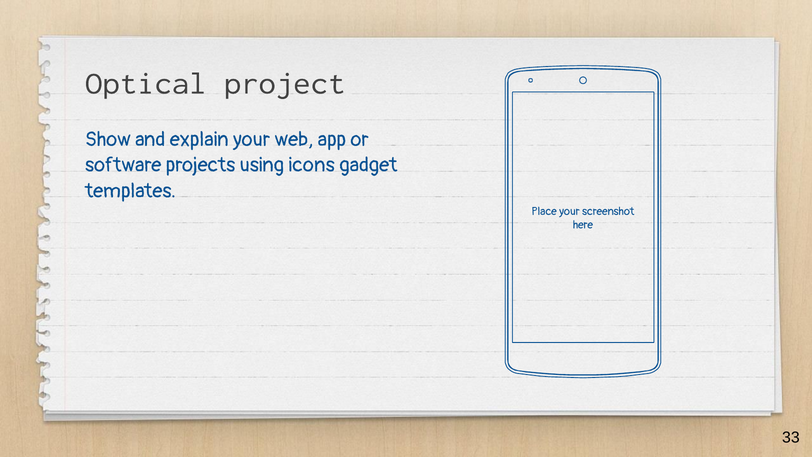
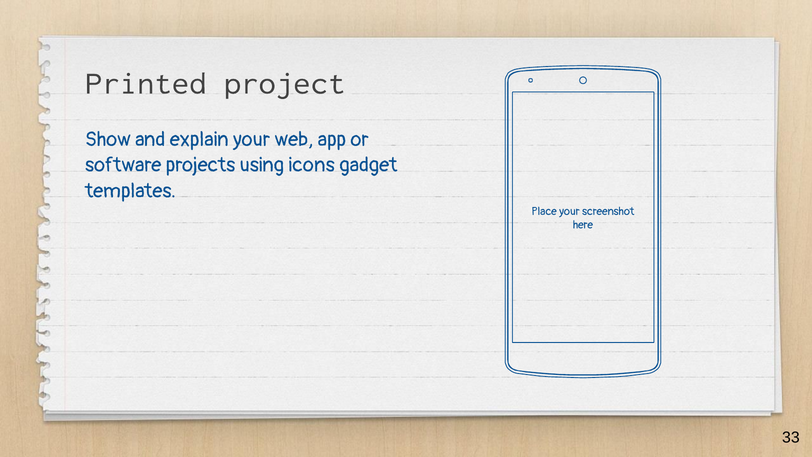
Optical: Optical -> Printed (146, 83)
